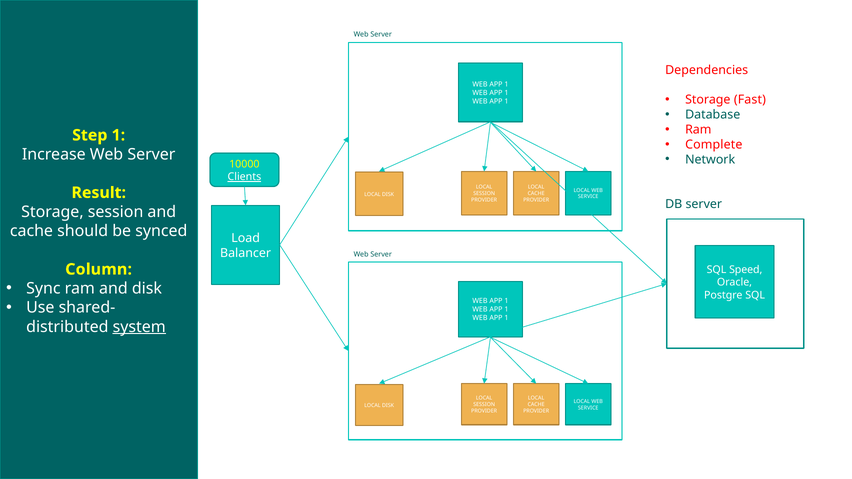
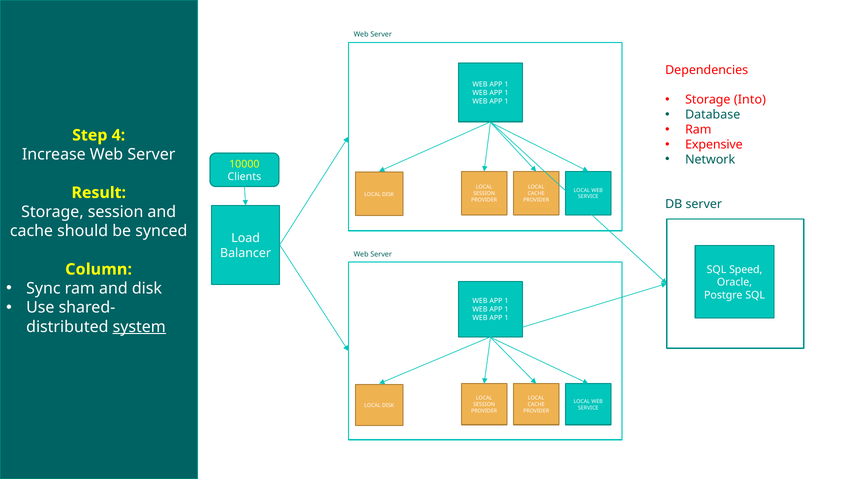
Fast: Fast -> Into (750, 100)
Step 1: 1 -> 4 (118, 135)
Complete: Complete -> Expensive (714, 145)
Clients underline: present -> none (244, 177)
